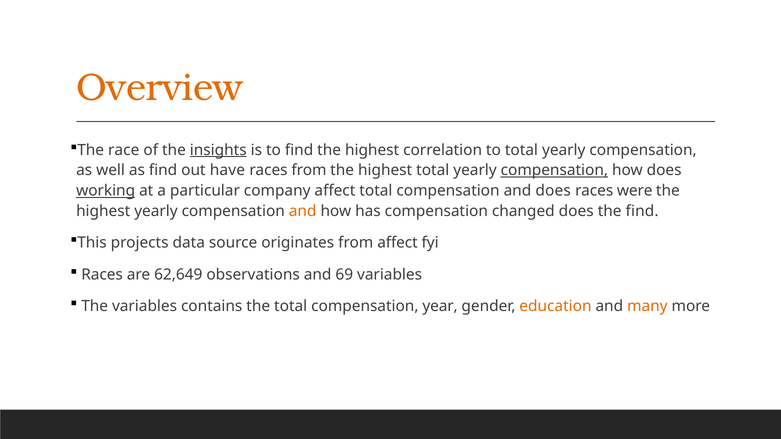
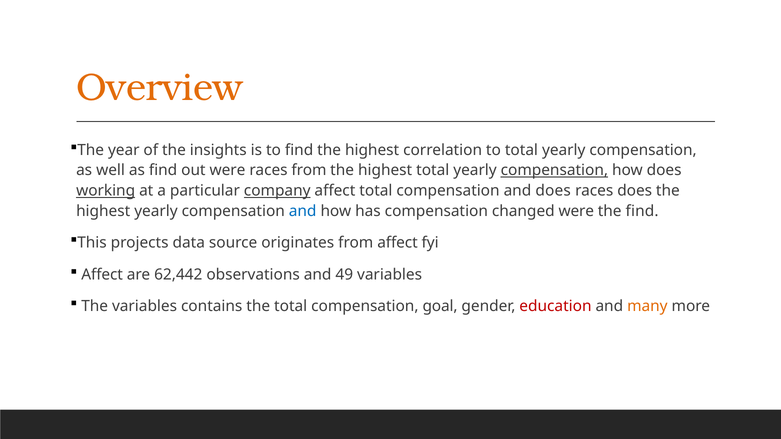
race: race -> year (124, 150)
insights underline: present -> none (218, 150)
out have: have -> were (228, 171)
company underline: none -> present (277, 191)
races were: were -> does (635, 191)
and colour: orange -> blue (303, 211)
changed does: does -> were (576, 211)
Races: Races -> Affect (102, 275)
62,649: 62,649 -> 62,442 (178, 275)
69: 69 -> 49 (344, 275)
year: year -> goal (440, 306)
education colour: orange -> red (555, 306)
